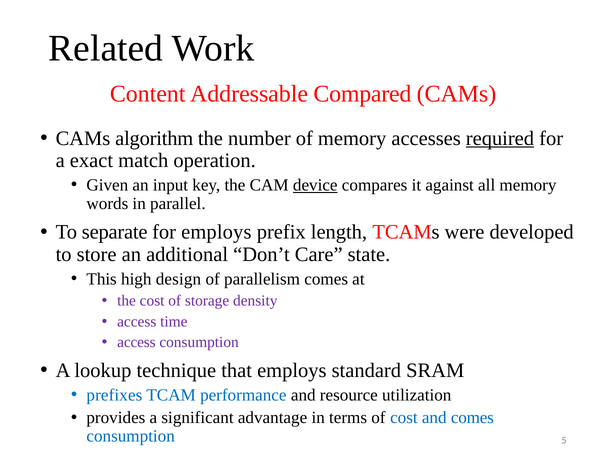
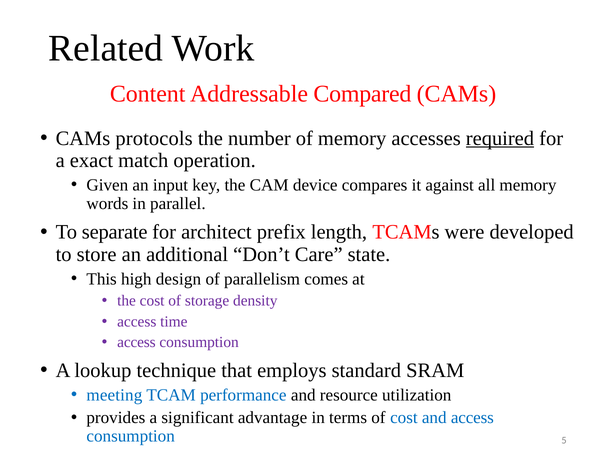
algorithm: algorithm -> protocols (154, 138)
device underline: present -> none (315, 185)
for employs: employs -> architect (216, 232)
prefixes: prefixes -> meeting (114, 395)
and comes: comes -> access (472, 418)
